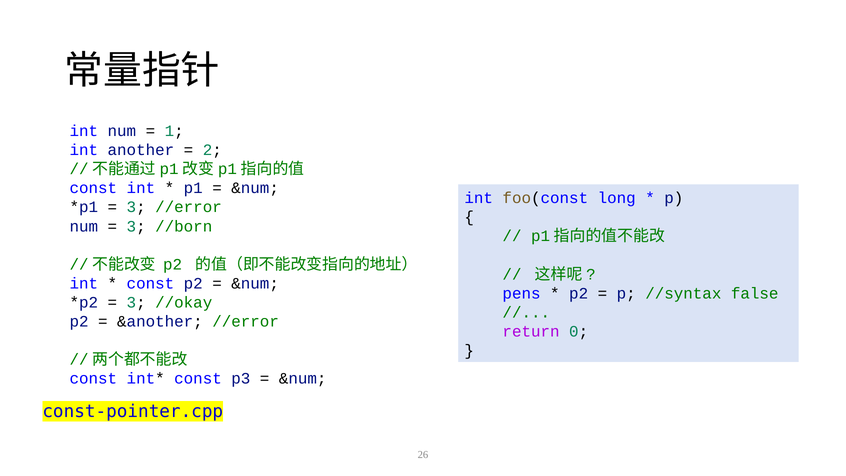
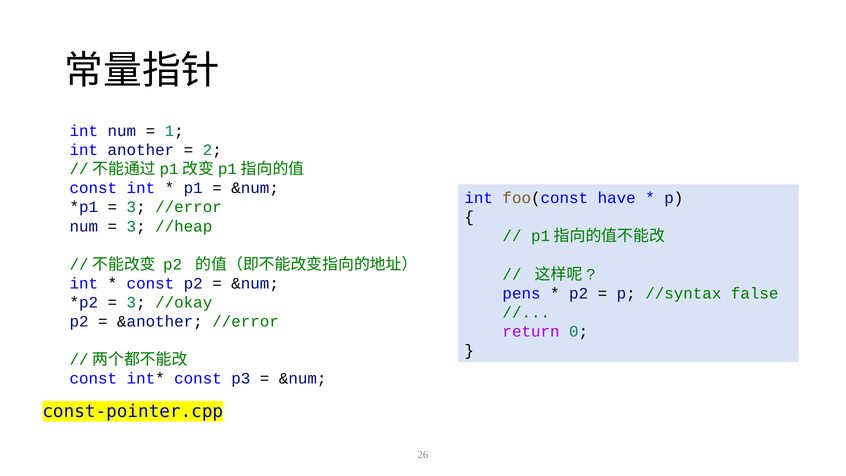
long: long -> have (617, 198)
//born: //born -> //heap (184, 226)
